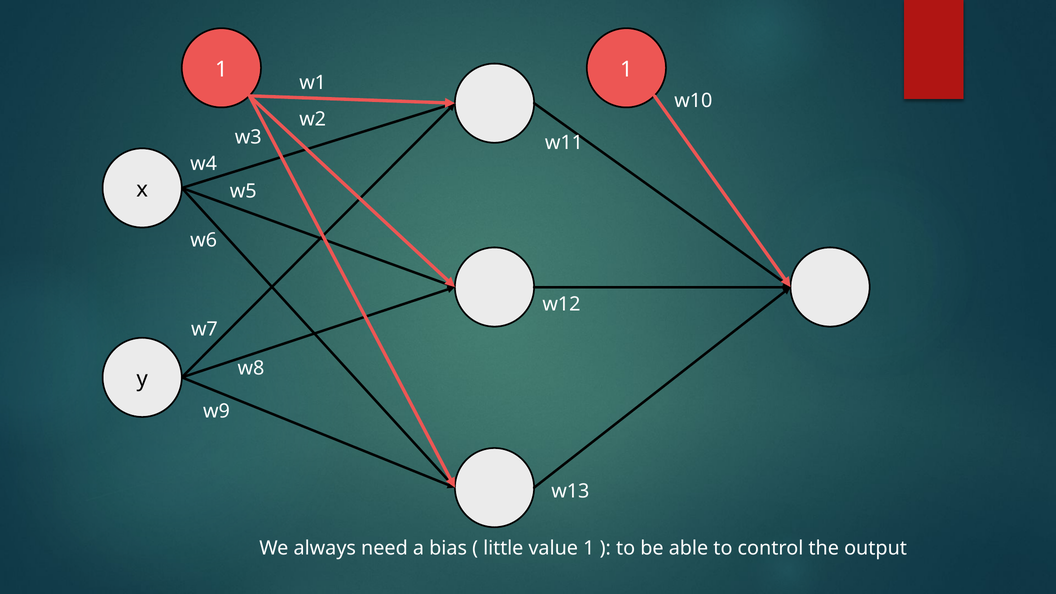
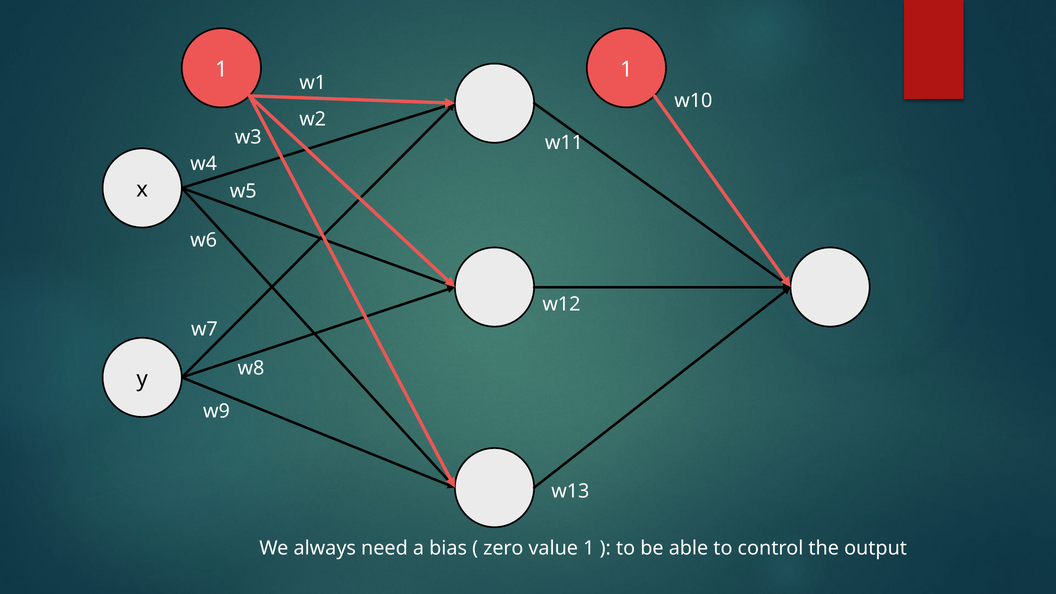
little: little -> zero (503, 548)
